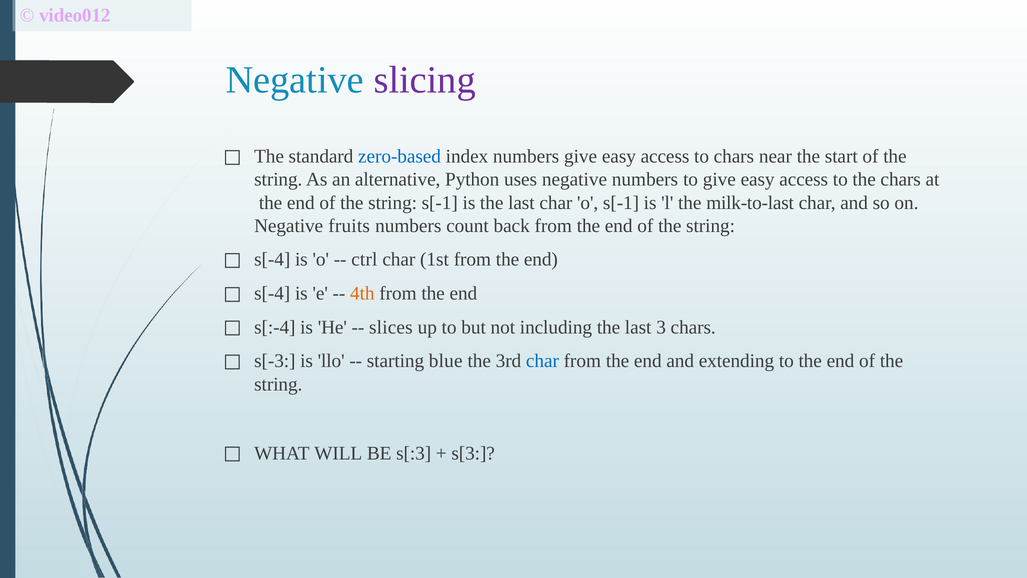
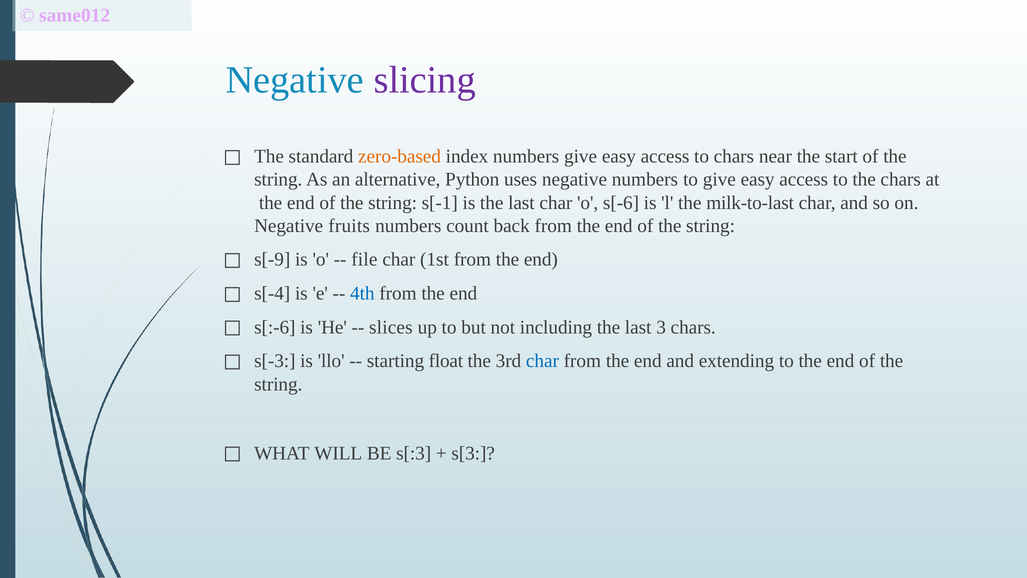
video012: video012 -> same012 (75, 15)
zero-based colour: blue -> orange (400, 156)
o s[-1: s[-1 -> s[-6 (621, 203)
s[-4: s[-4 -> s[-9 (272, 259)
ctrl: ctrl -> file (364, 259)
4th colour: orange -> blue (362, 293)
s[:-4: s[:-4 -> s[:-6 (275, 327)
blue: blue -> float (446, 361)
